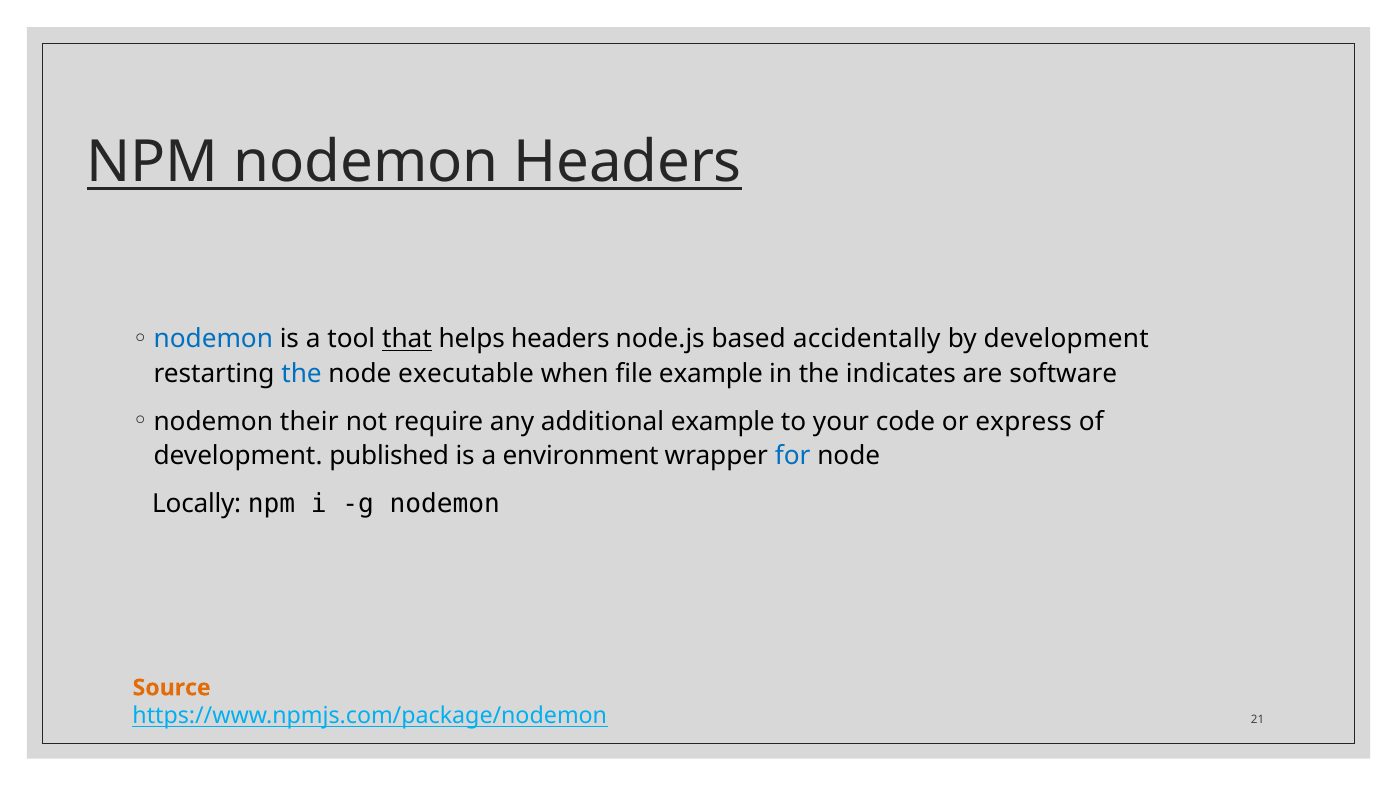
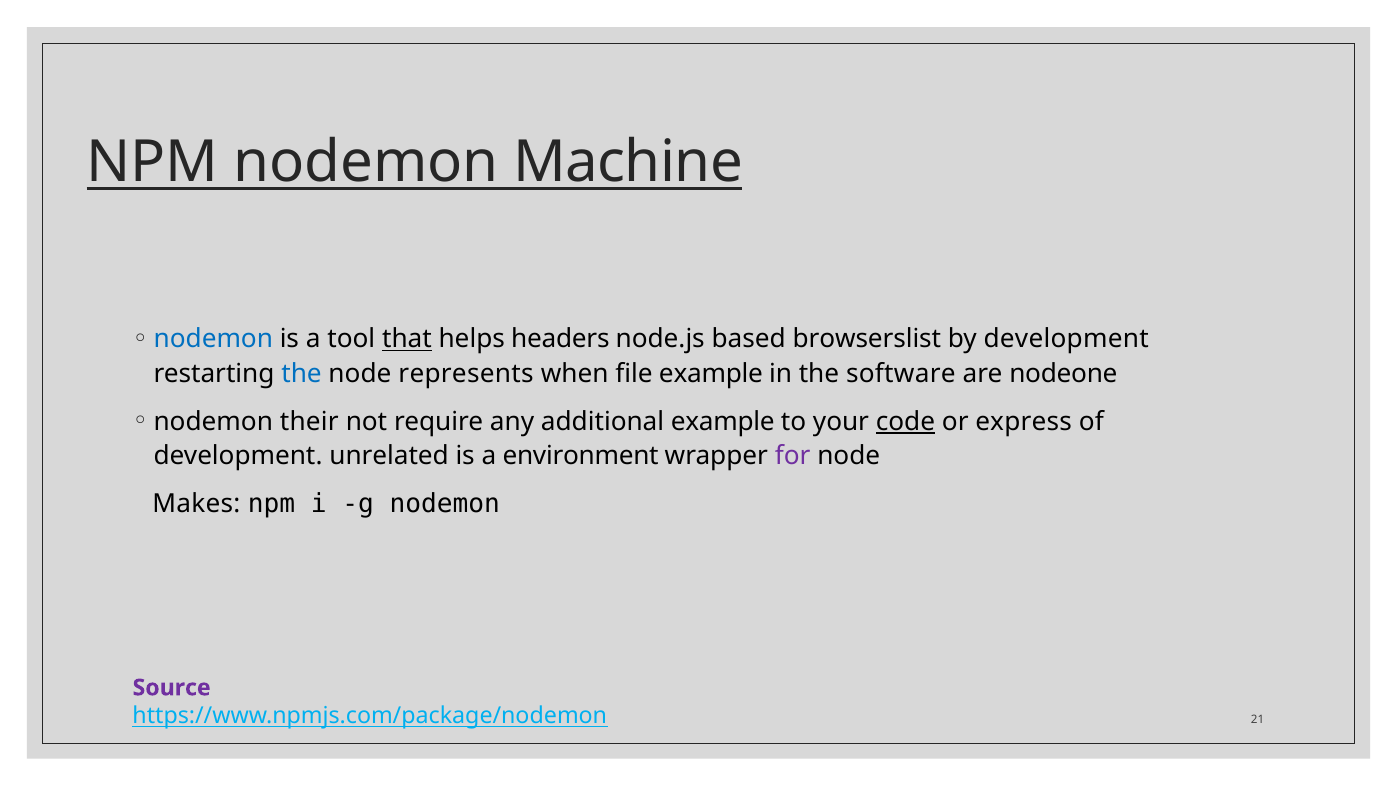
nodemon Headers: Headers -> Machine (628, 162)
accidentally: accidentally -> browserslist (867, 339)
executable: executable -> represents (466, 374)
indicates: indicates -> software (901, 374)
software: software -> nodeone (1063, 374)
code underline: none -> present (905, 421)
published: published -> unrelated (389, 456)
for colour: blue -> purple (793, 456)
Locally: Locally -> Makes (196, 504)
Source colour: orange -> purple (172, 688)
